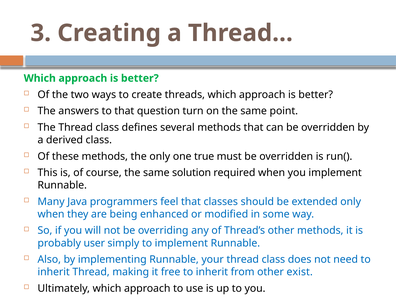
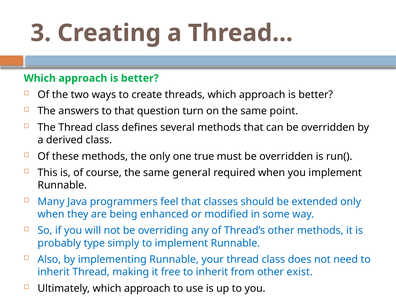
solution: solution -> general (191, 173)
user: user -> type (94, 243)
